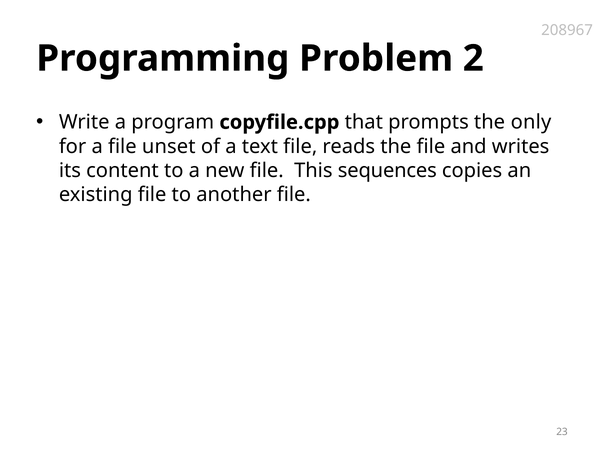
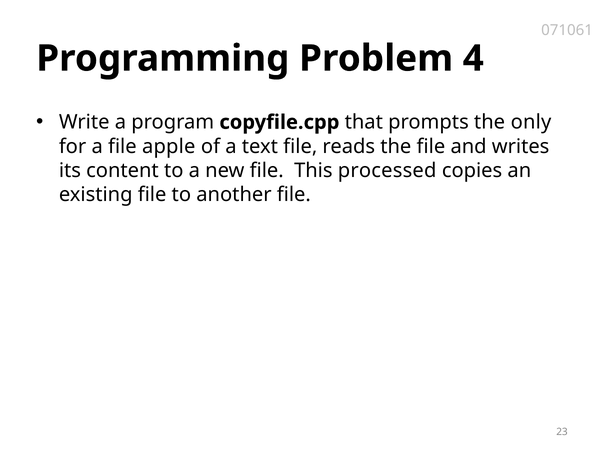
208967: 208967 -> 071061 (567, 30)
2: 2 -> 4 (473, 58)
unset: unset -> apple (169, 146)
sequences: sequences -> processed (387, 171)
